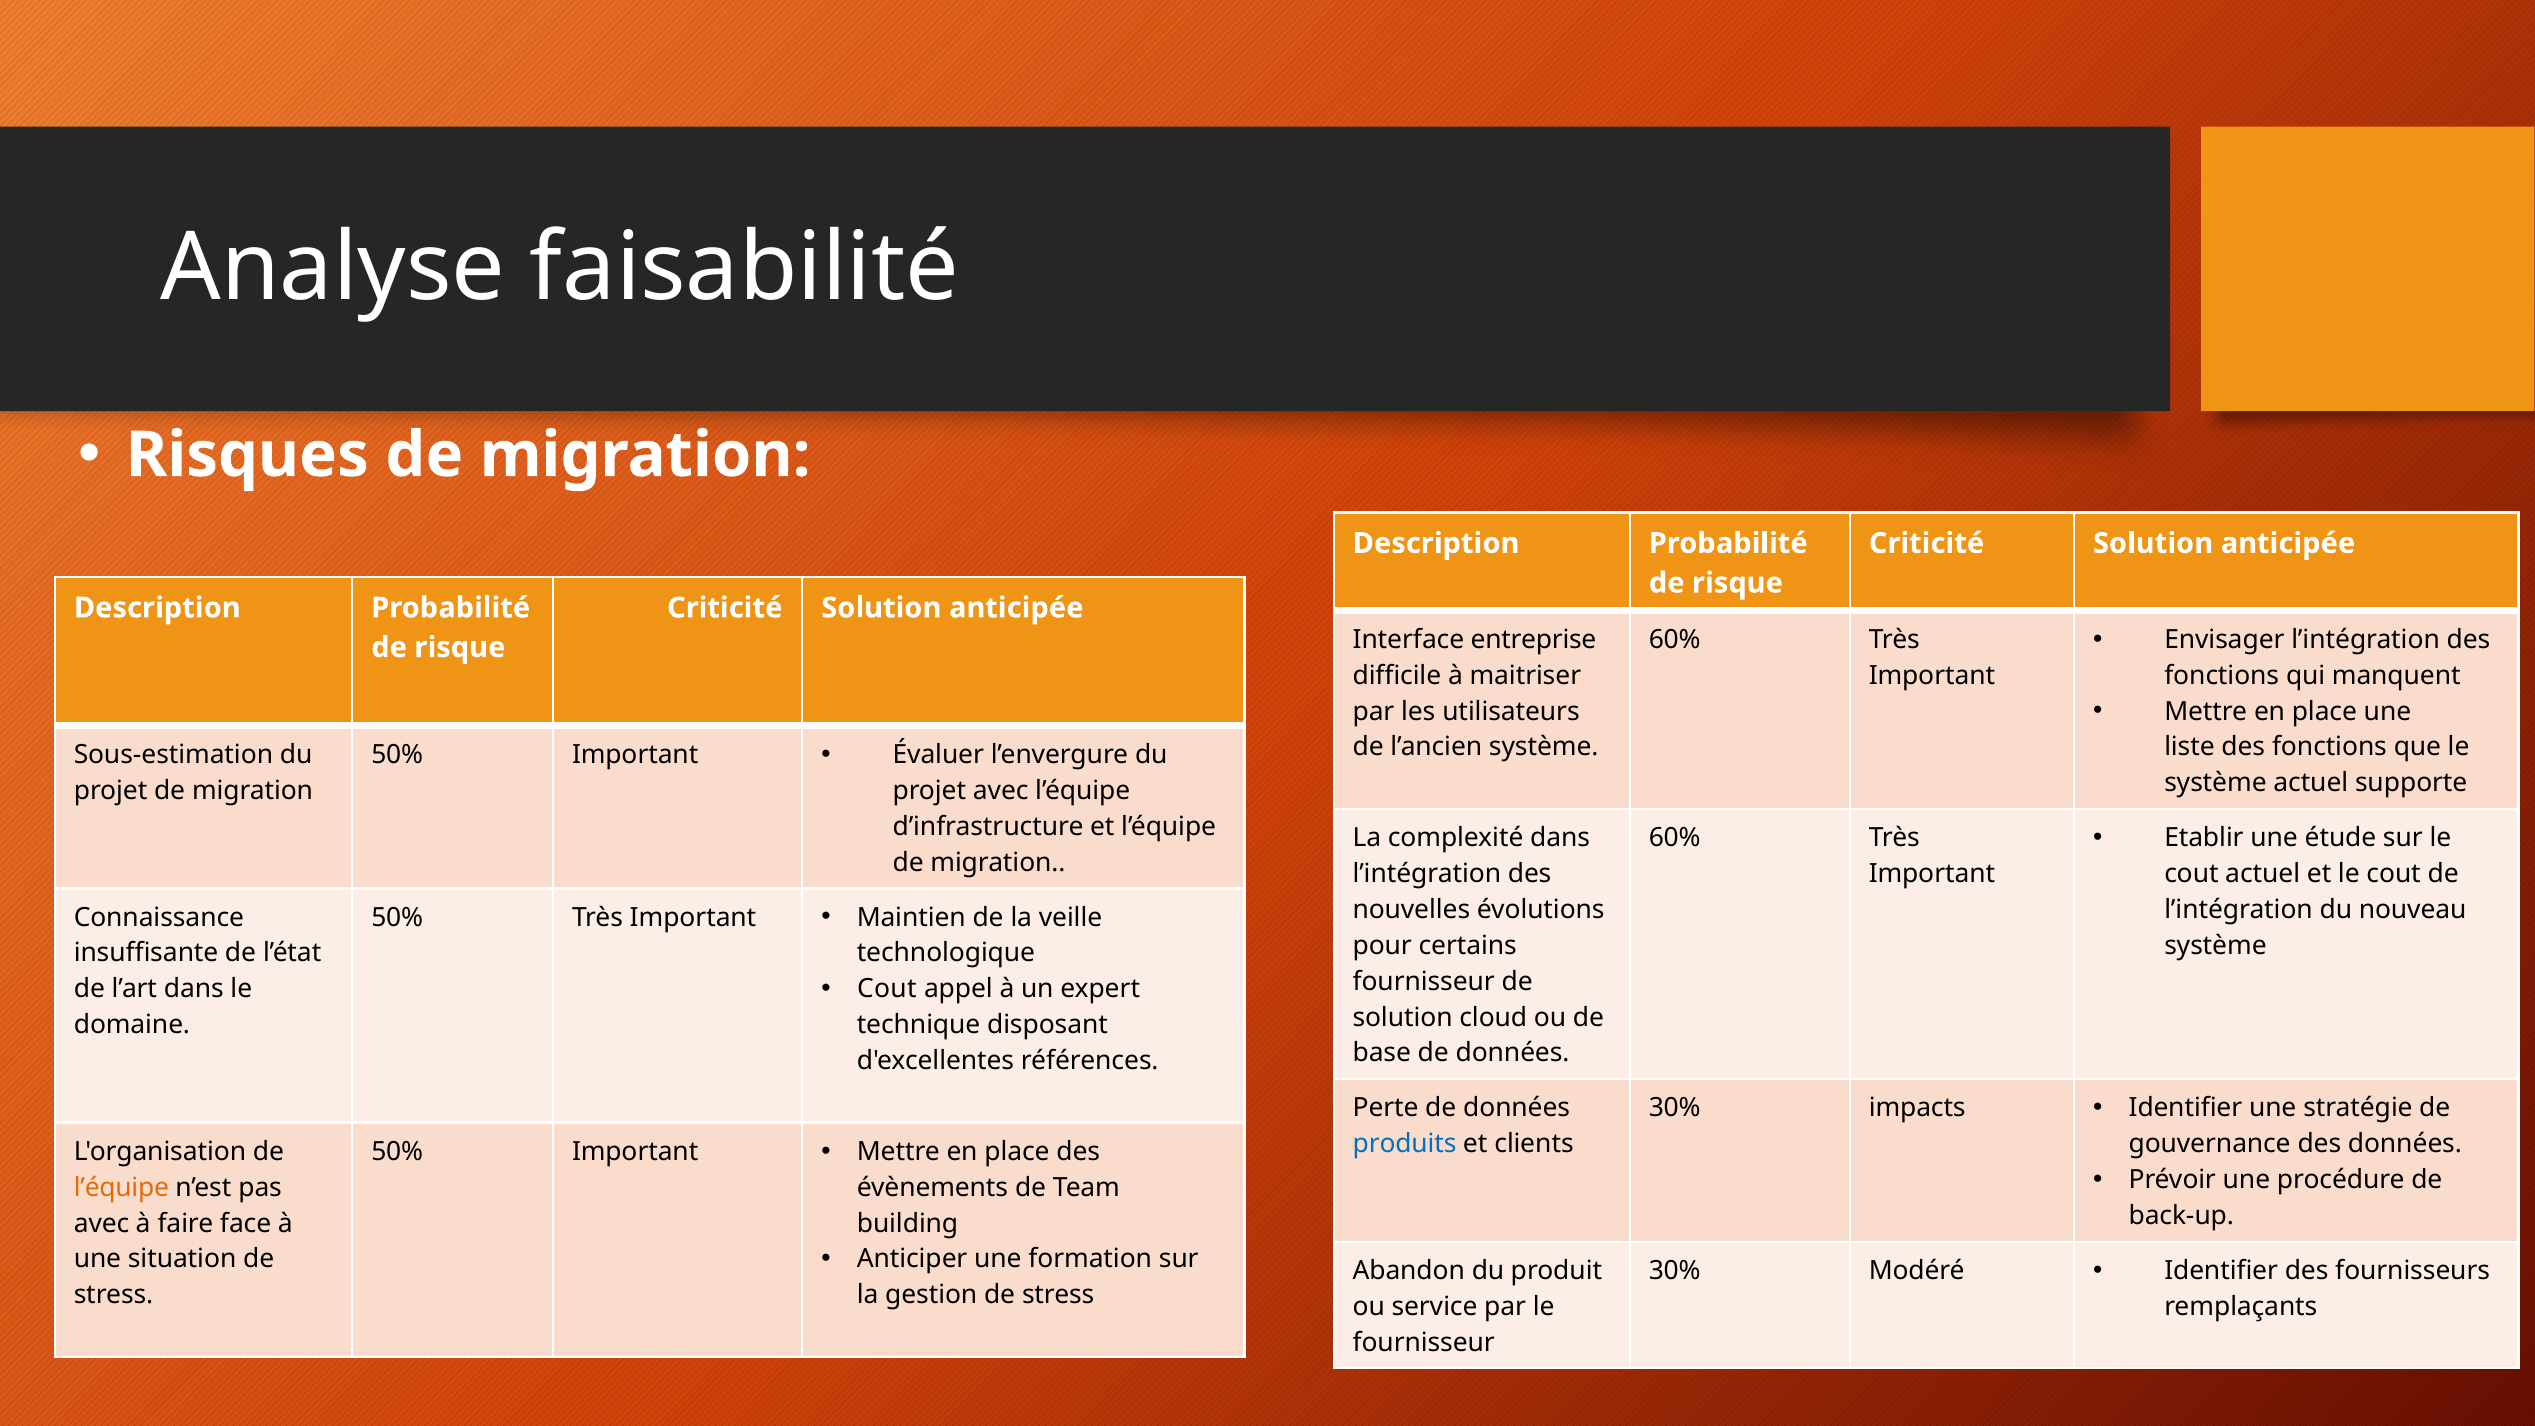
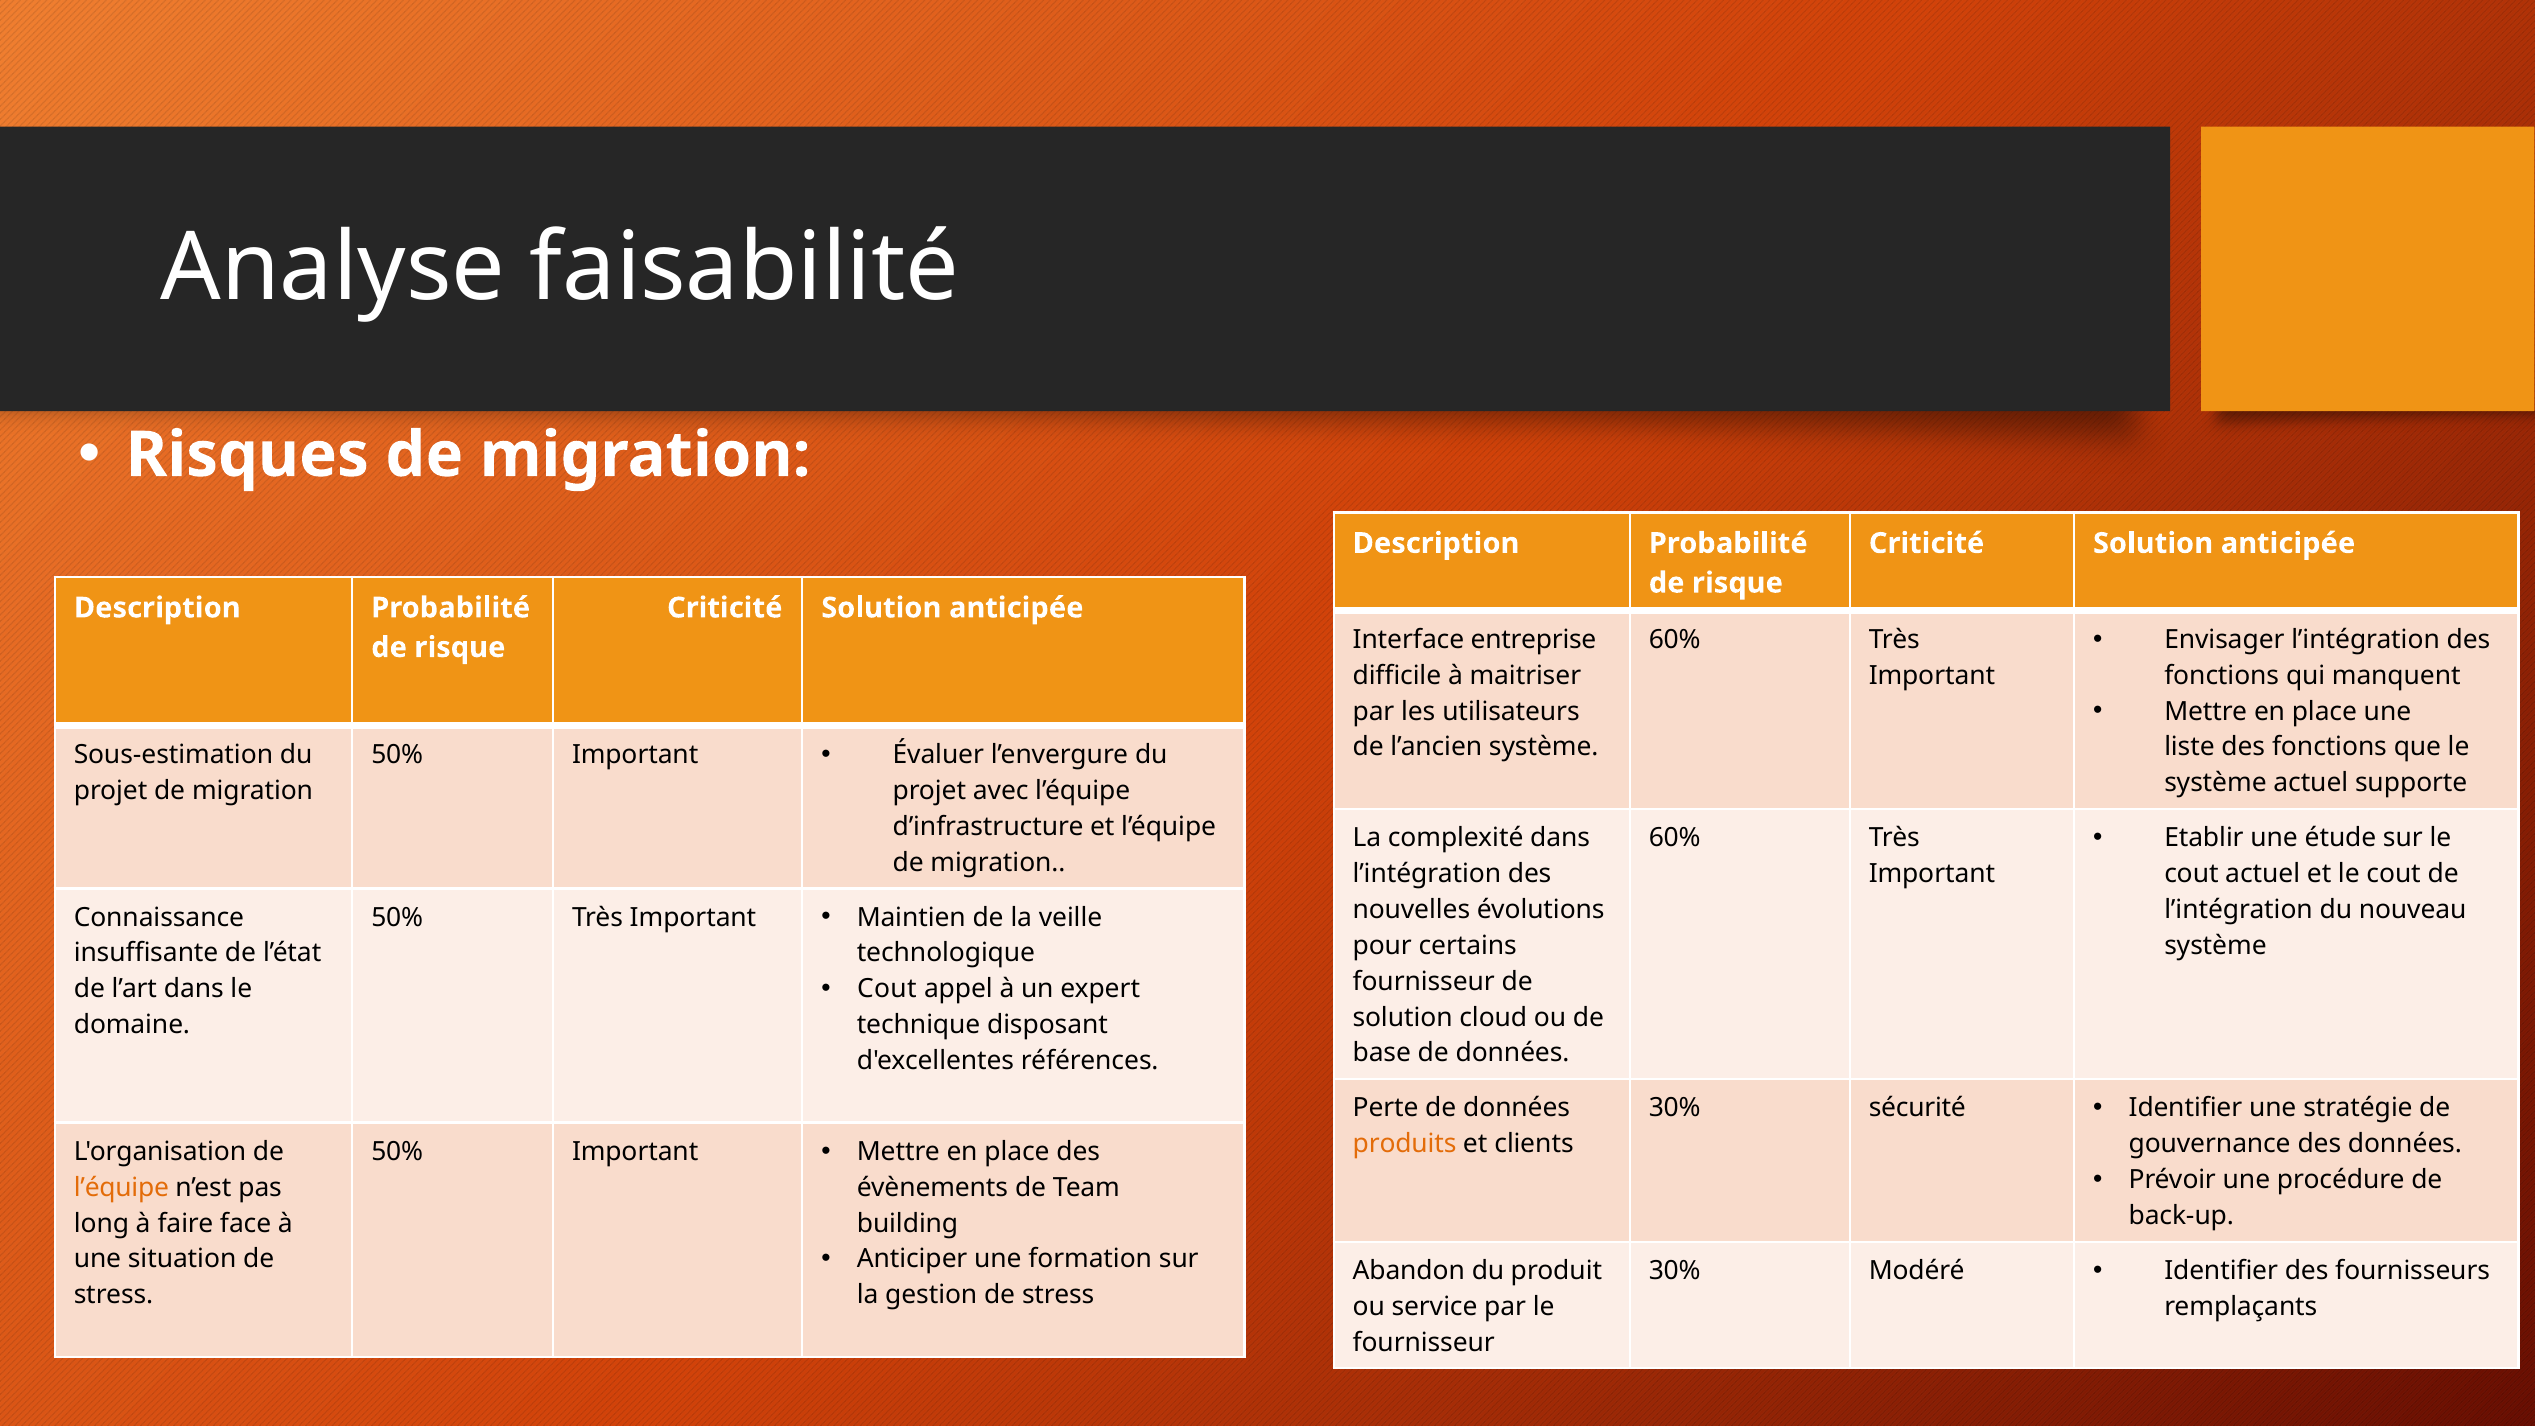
impacts: impacts -> sécurité (1917, 1108)
produits colour: blue -> orange (1405, 1144)
avec: avec -> long (101, 1223)
